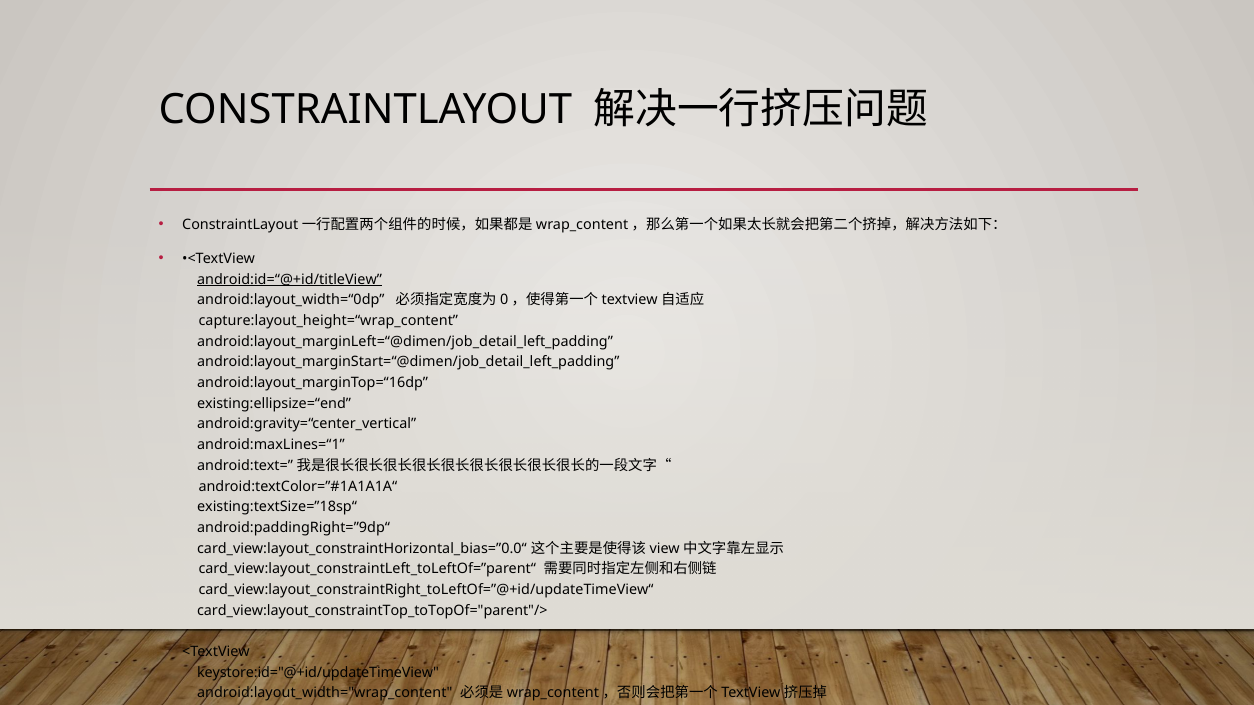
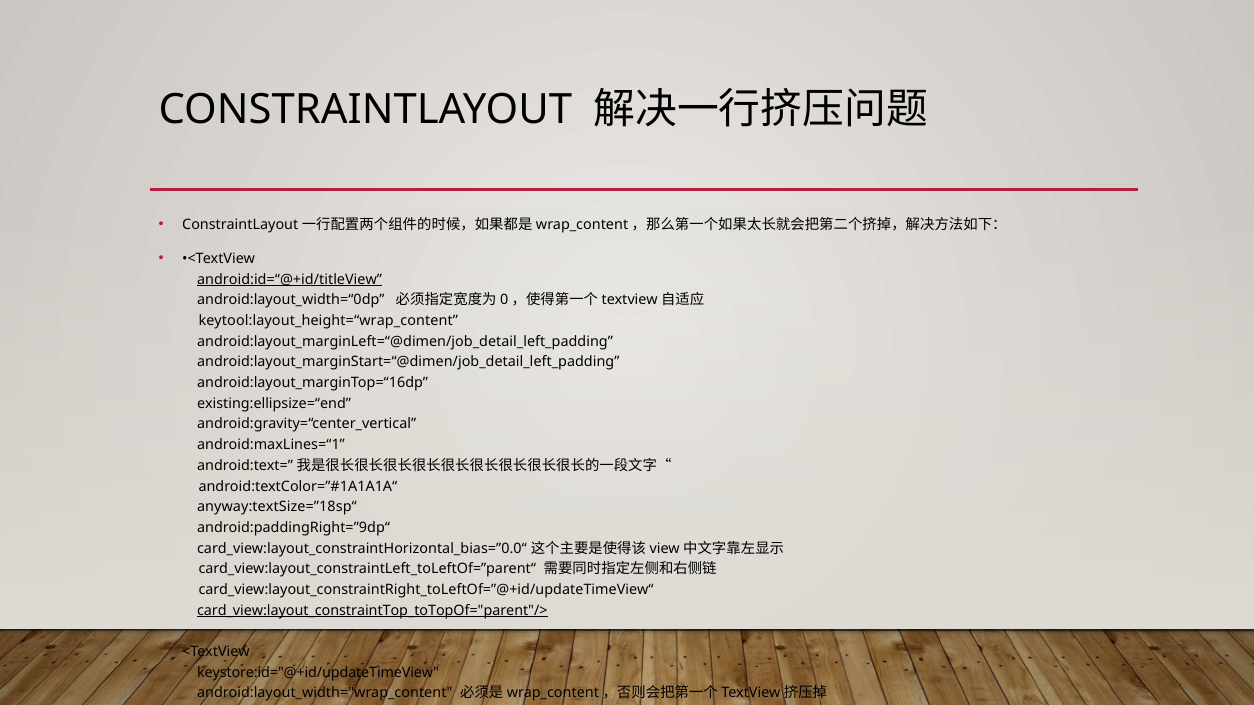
capture:layout_height=“wrap_content: capture:layout_height=“wrap_content -> keytool:layout_height=“wrap_content (328, 321)
existing:textSize=”18sp“: existing:textSize=”18sp“ -> anyway:textSize=”18sp“ (277, 507)
card_view:layout_constraintTop_toTopOf="parent"/> underline: none -> present (372, 611)
